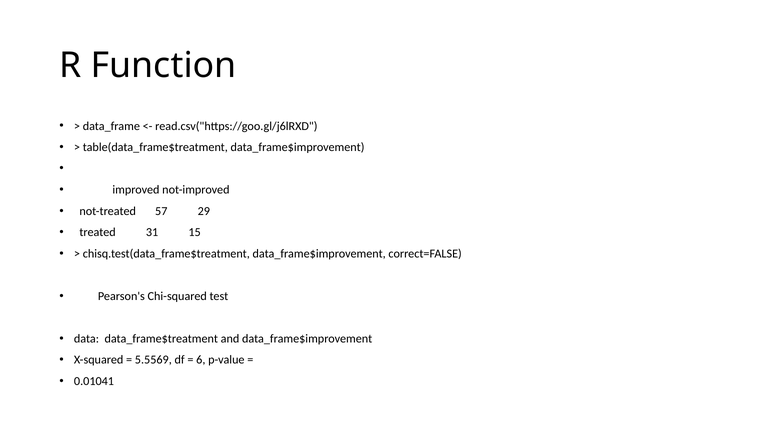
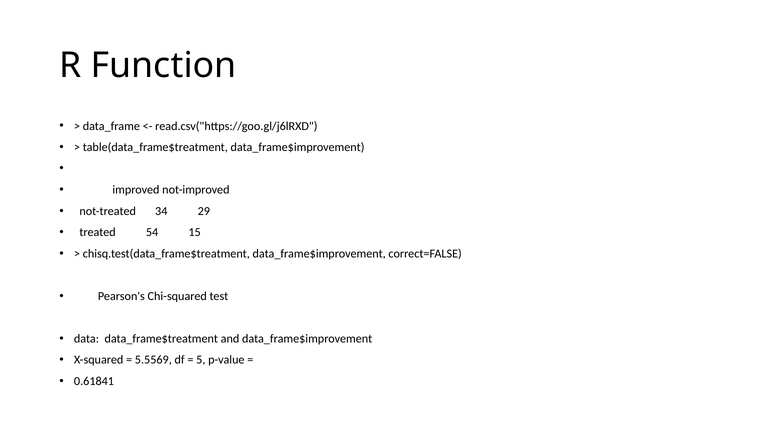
57: 57 -> 34 (161, 211)
31: 31 -> 54 (152, 232)
6: 6 -> 5 (201, 360)
0.01041: 0.01041 -> 0.61841 (94, 381)
